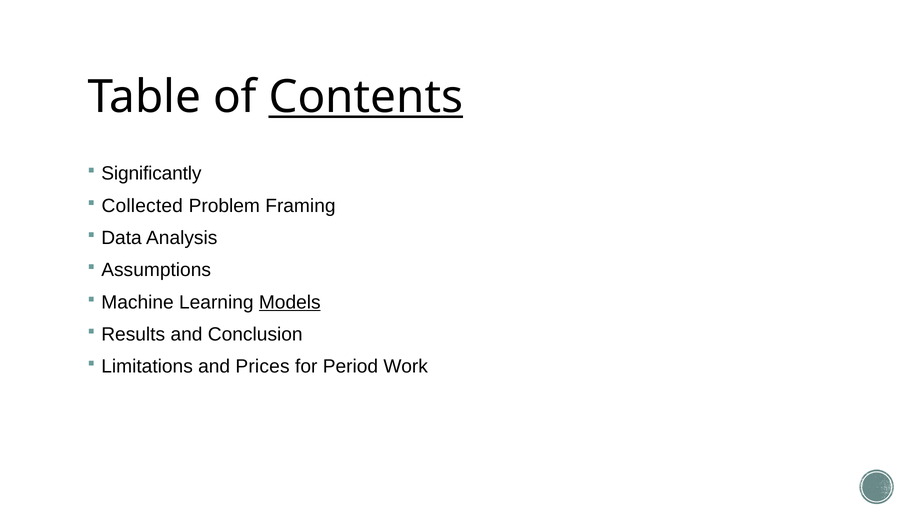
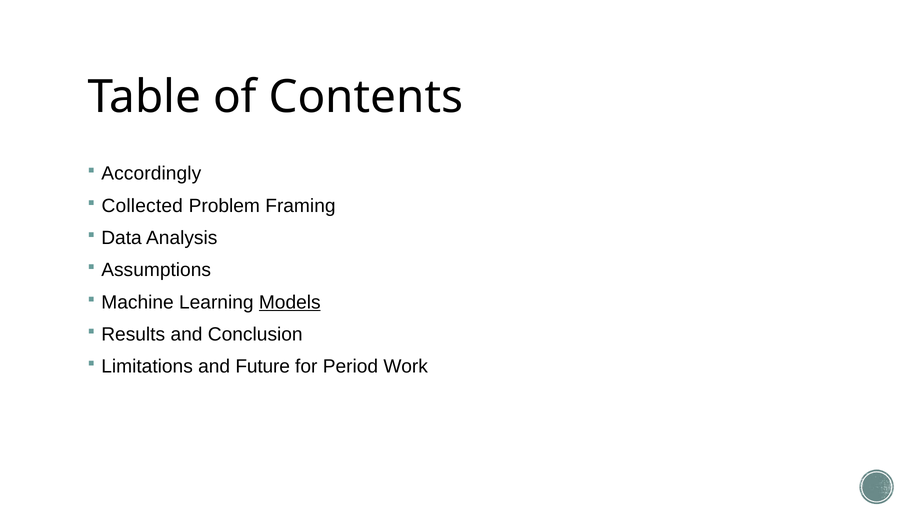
Contents underline: present -> none (366, 97)
Significantly: Significantly -> Accordingly (151, 174)
Prices: Prices -> Future (263, 367)
